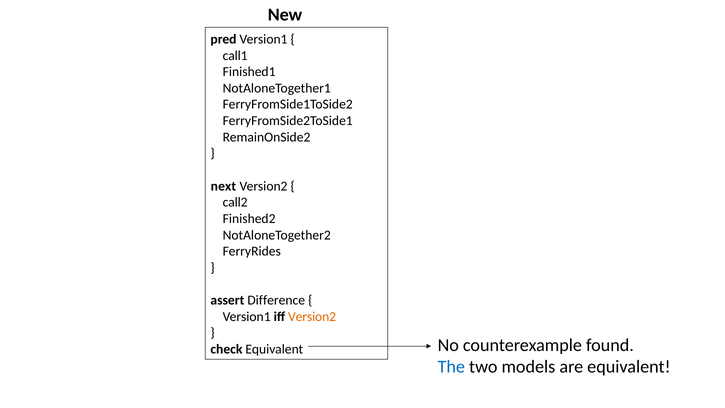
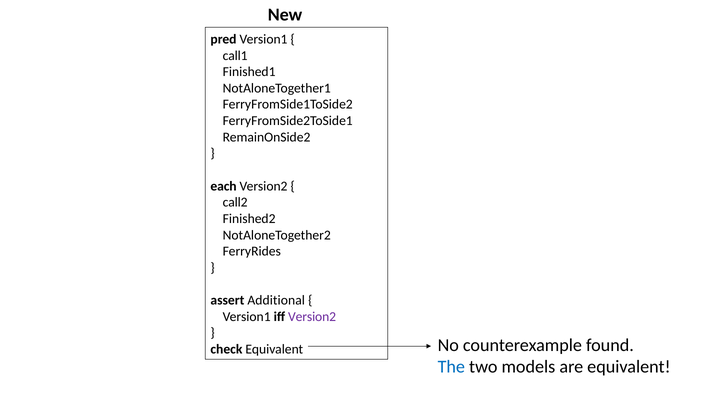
next: next -> each (224, 186)
Difference: Difference -> Additional (276, 300)
Version2 colour: orange -> purple (312, 317)
